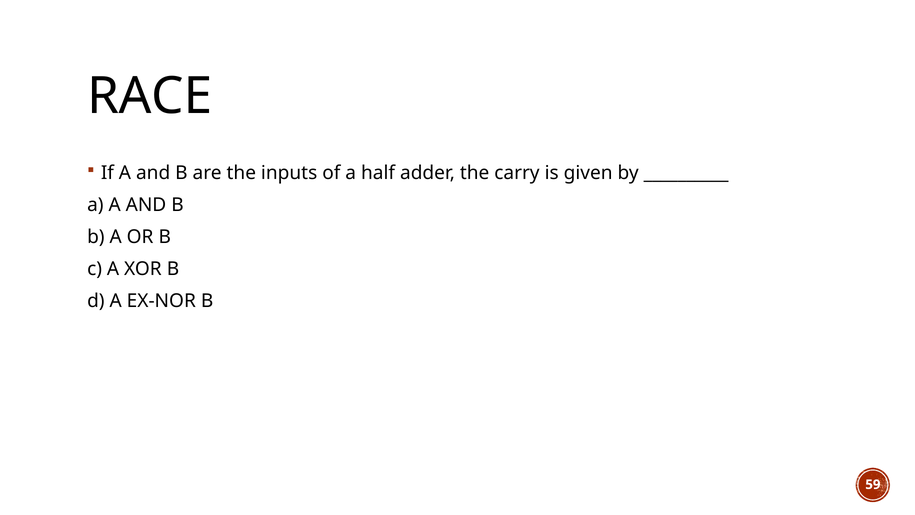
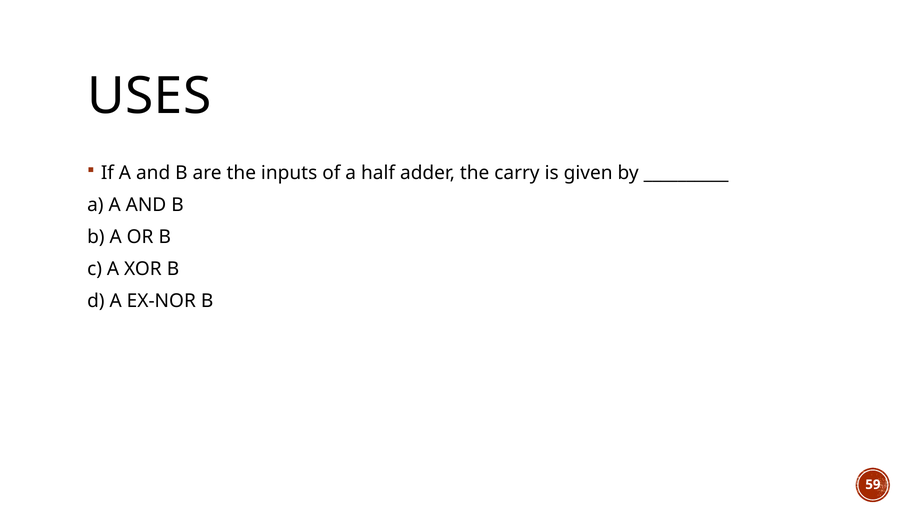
RACE: RACE -> USES (149, 96)
